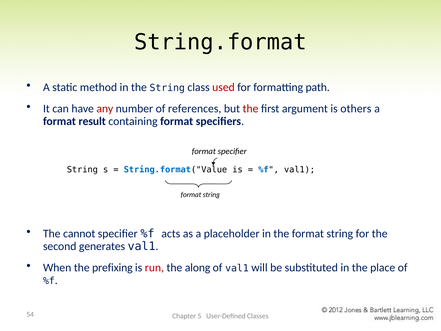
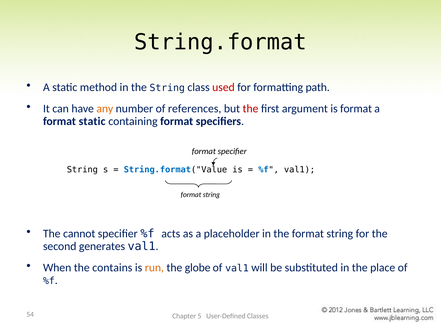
any colour: red -> orange (105, 109)
is others: others -> format (356, 109)
format result: result -> static (92, 121)
prefixing: prefixing -> contains (112, 267)
run colour: red -> orange (154, 267)
along: along -> globe (198, 267)
